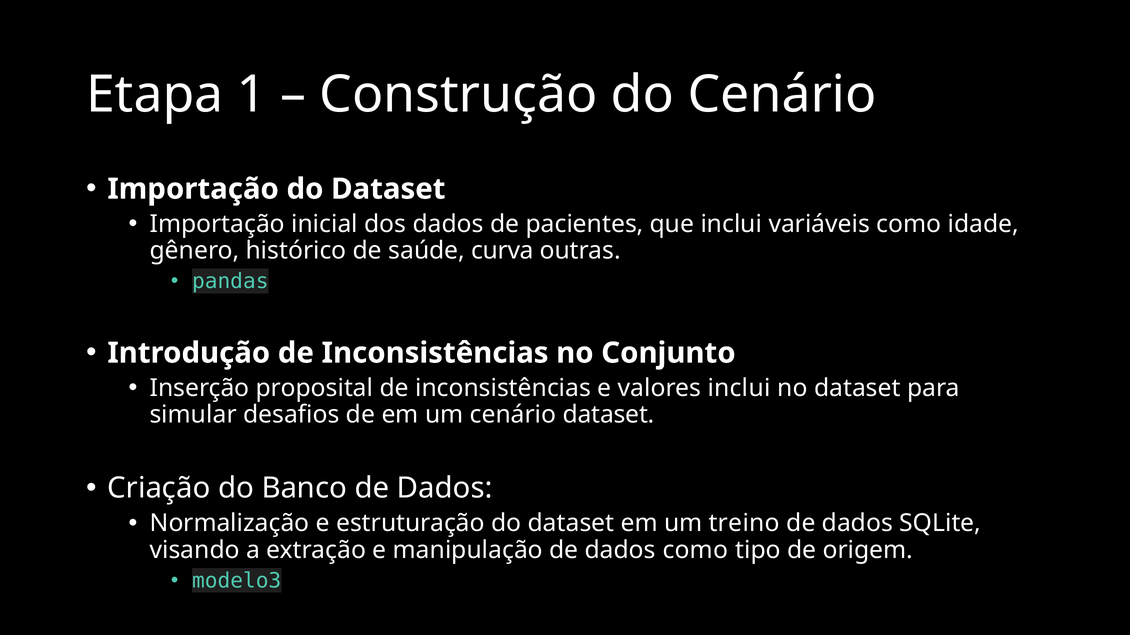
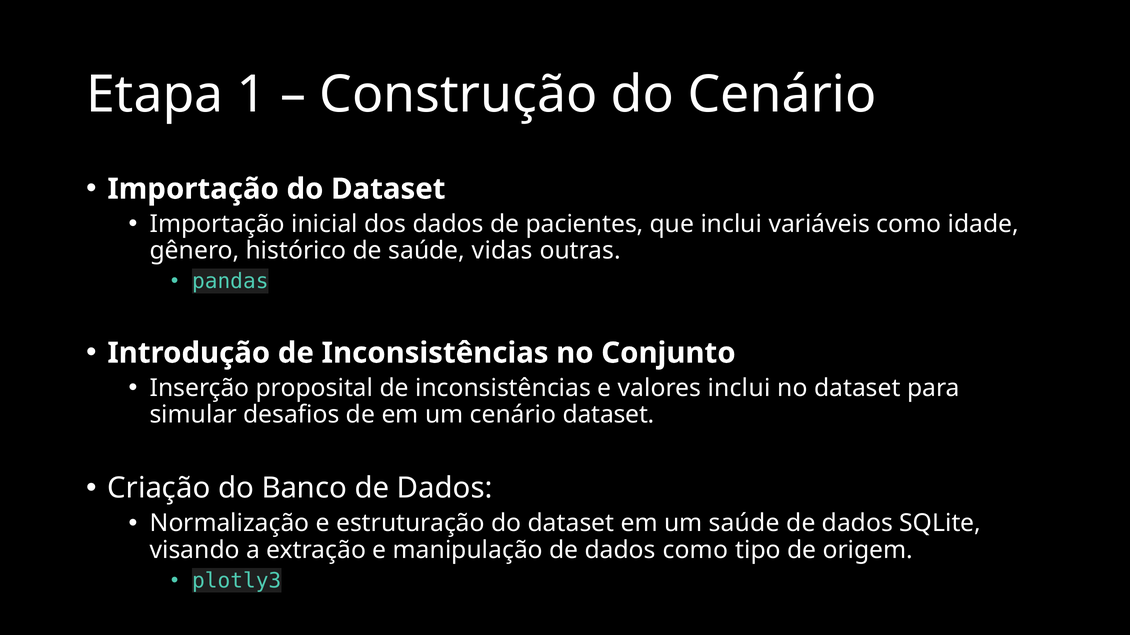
curva: curva -> vidas (502, 251)
um treino: treino -> saúde (744, 524)
modelo3: modelo3 -> plotly3 (237, 581)
